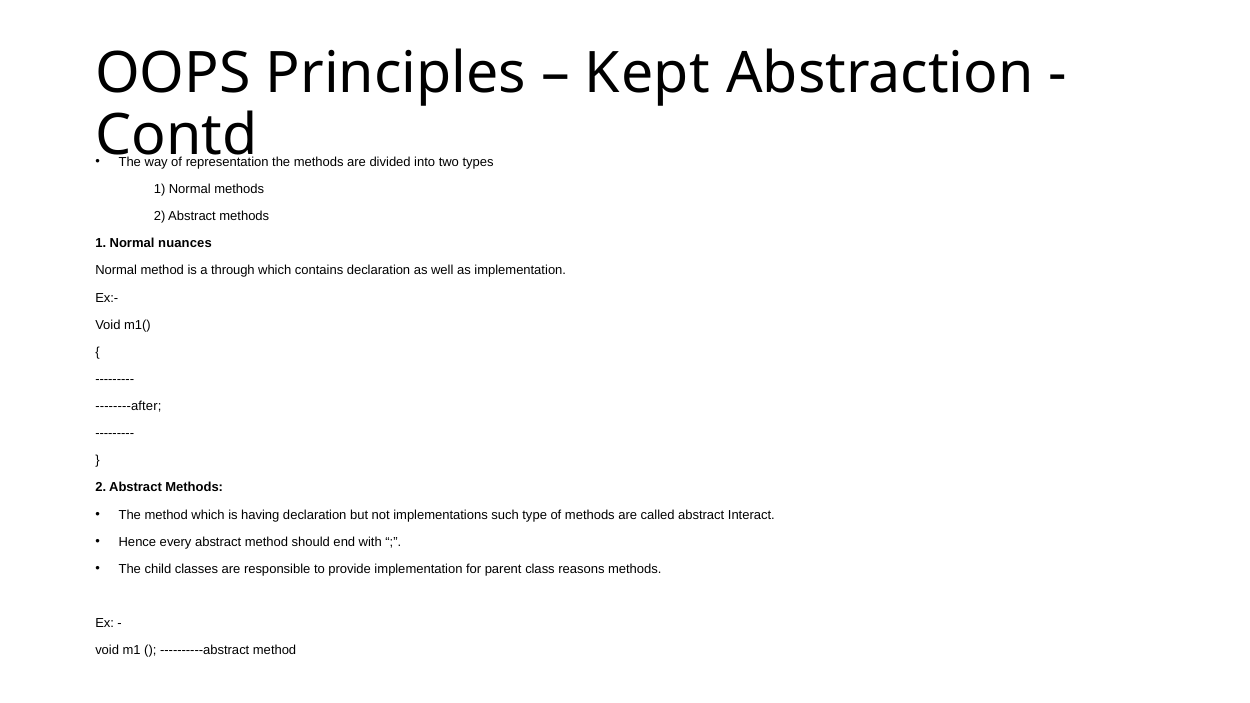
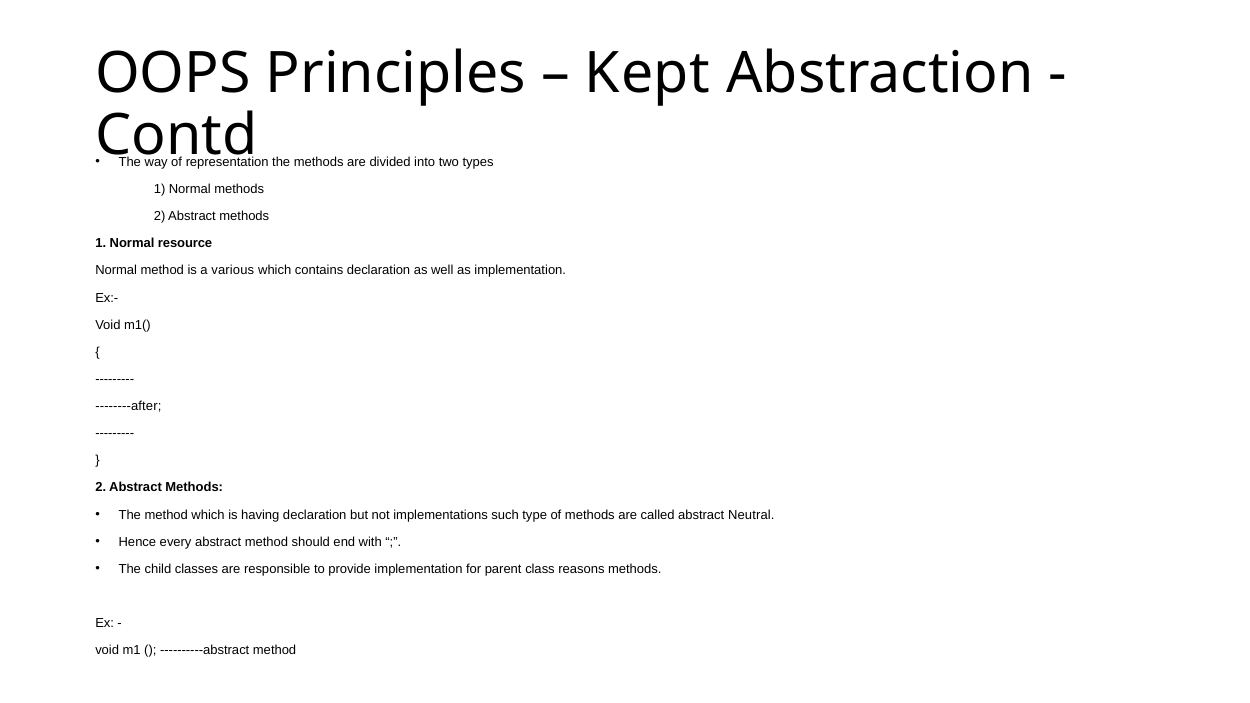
nuances: nuances -> resource (185, 244)
through: through -> various (233, 271)
Interact: Interact -> Neutral (751, 515)
